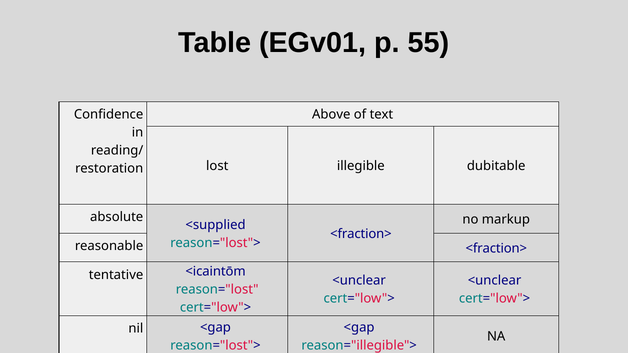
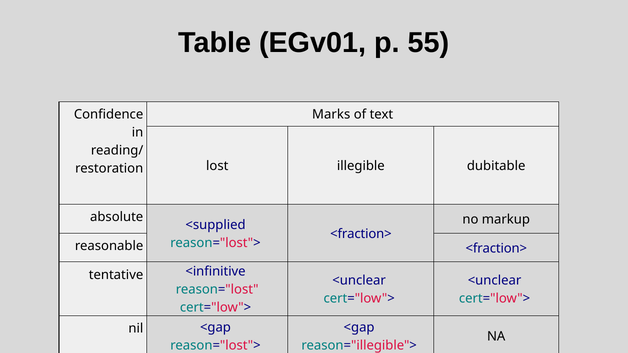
Above: Above -> Marks (331, 115)
<icaintōm: <icaintōm -> <infinitive (216, 272)
